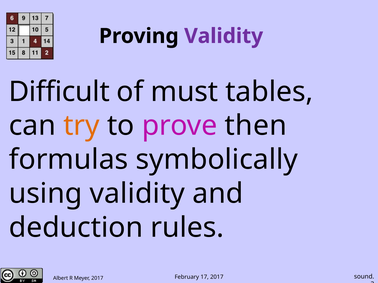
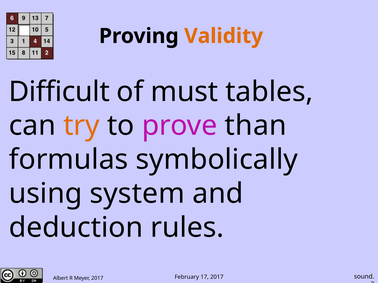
Validity colour: purple -> orange (224, 36)
then: then -> than (256, 126)
using validity: validity -> system (137, 194)
